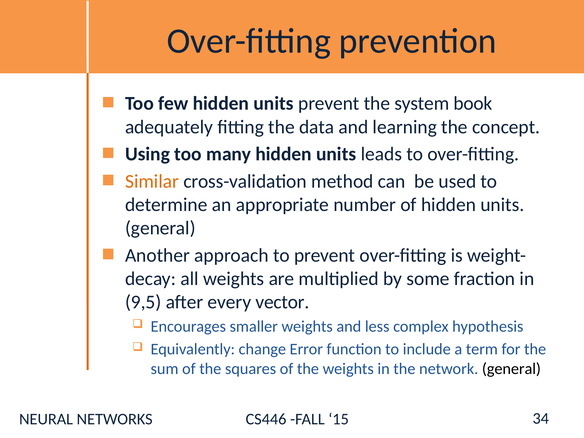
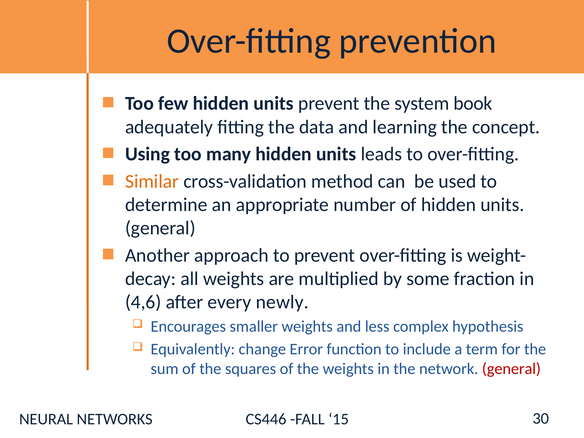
9,5: 9,5 -> 4,6 (143, 302)
vector: vector -> newly (282, 302)
general colour: black -> red (511, 369)
34: 34 -> 30 (541, 419)
